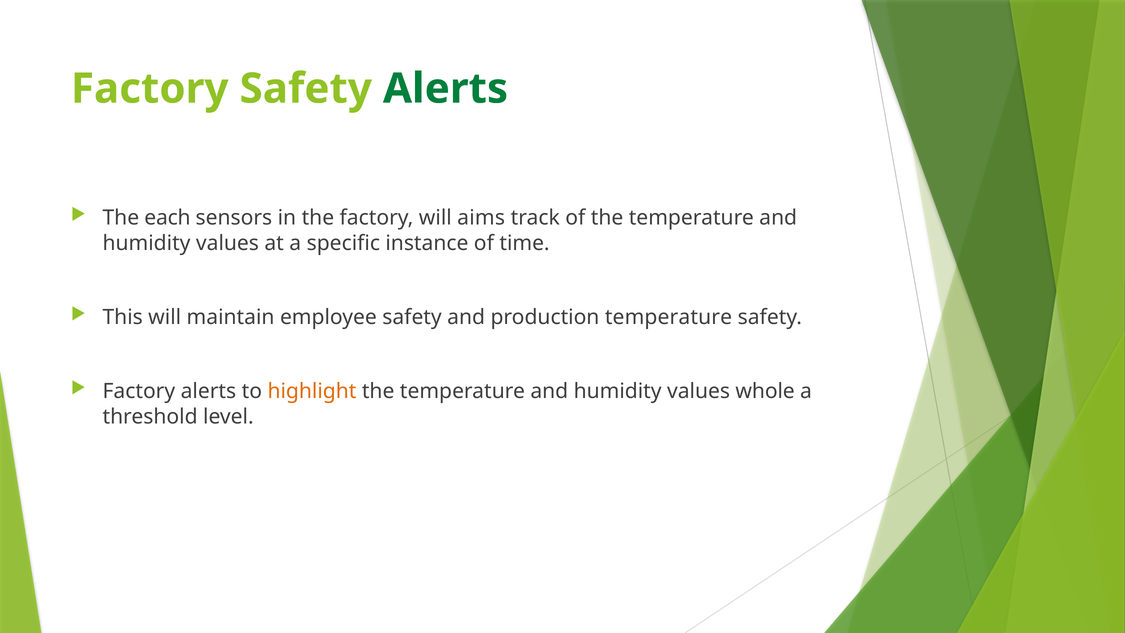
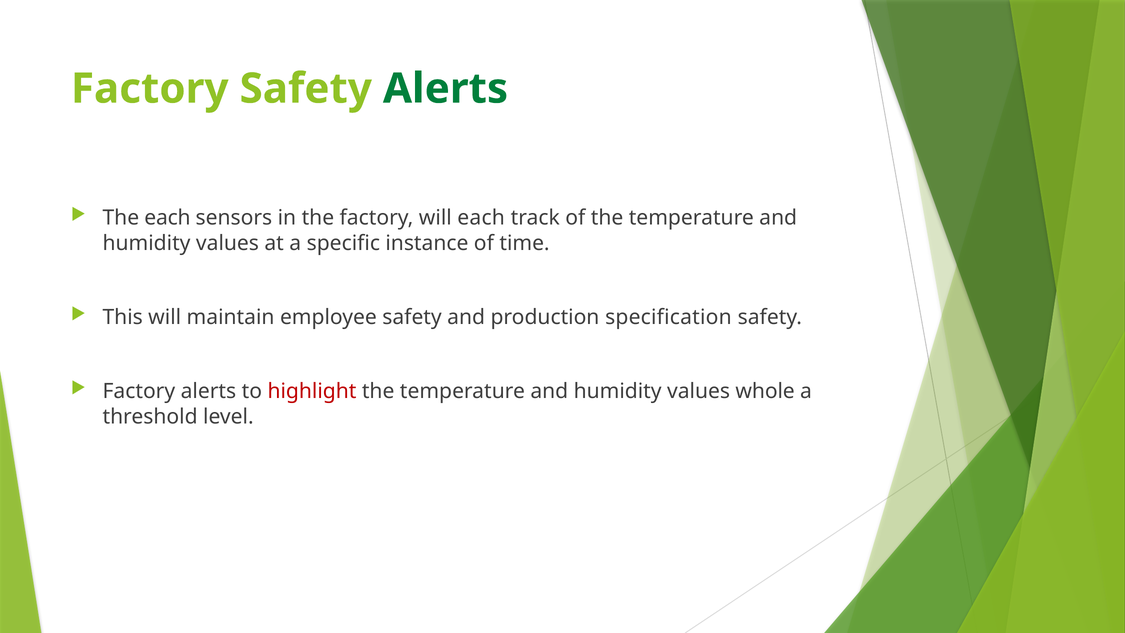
will aims: aims -> each (481, 218)
production temperature: temperature -> specification (668, 317)
highlight colour: orange -> red (312, 391)
